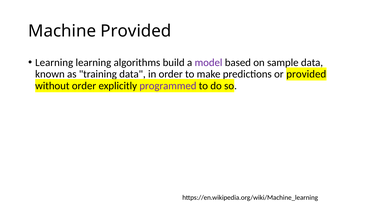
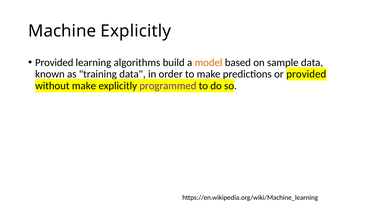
Machine Provided: Provided -> Explicitly (136, 31)
Learning: Learning -> Provided (54, 63)
model colour: purple -> orange (209, 63)
without order: order -> make (84, 86)
